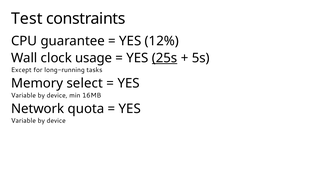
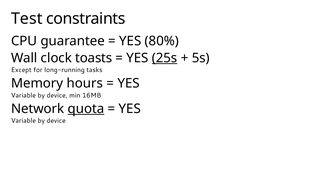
12%: 12% -> 80% (162, 41)
usage: usage -> toasts (94, 58)
select: select -> hours (85, 83)
quota underline: none -> present (86, 109)
